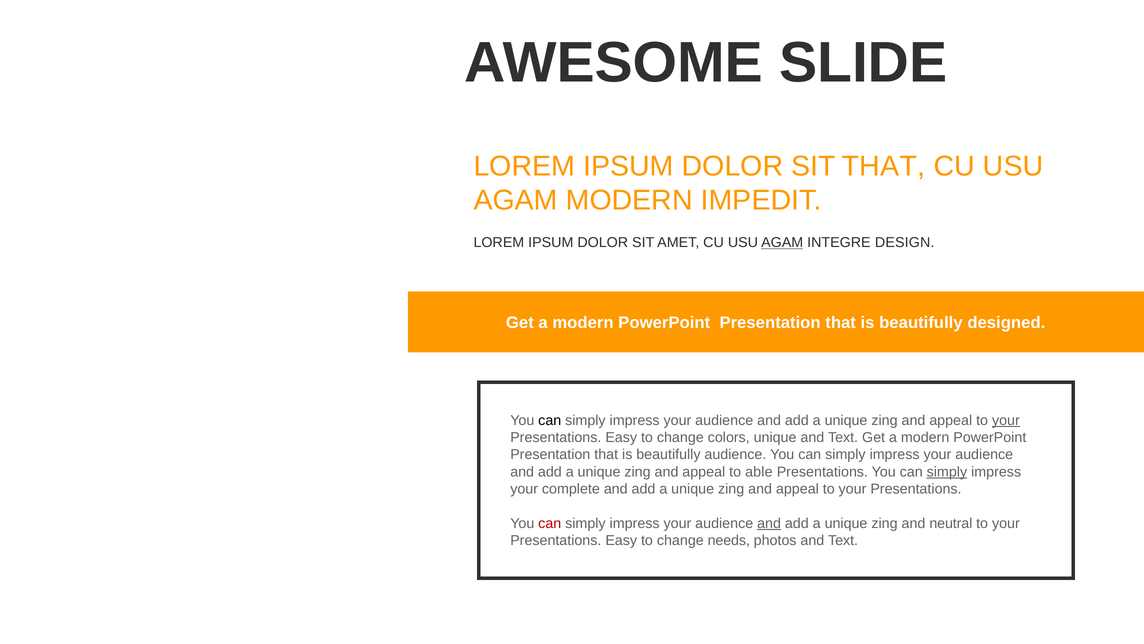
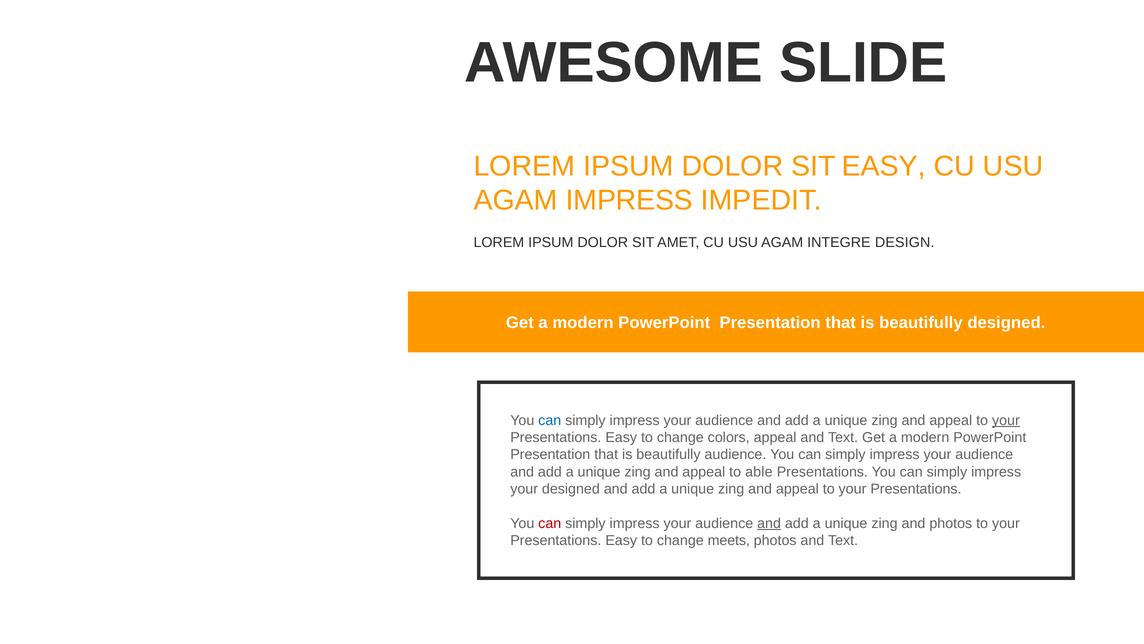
SIT THAT: THAT -> EASY (884, 166)
AGAM MODERN: MODERN -> IMPRESS (629, 200)
AGAM underline: present -> none (782, 242)
can colour: black -> blue (550, 420)
colors unique: unique -> appeal (775, 437)
simply underline: present -> none (947, 471)
your complete: complete -> designed (571, 489)
and neutral: neutral -> photos (951, 523)
needs: needs -> meets (729, 540)
